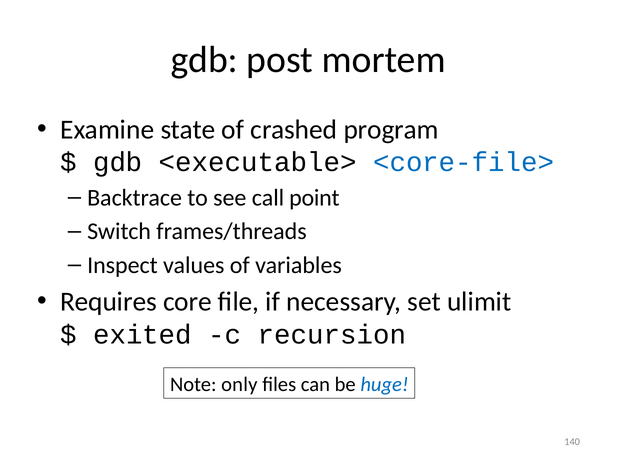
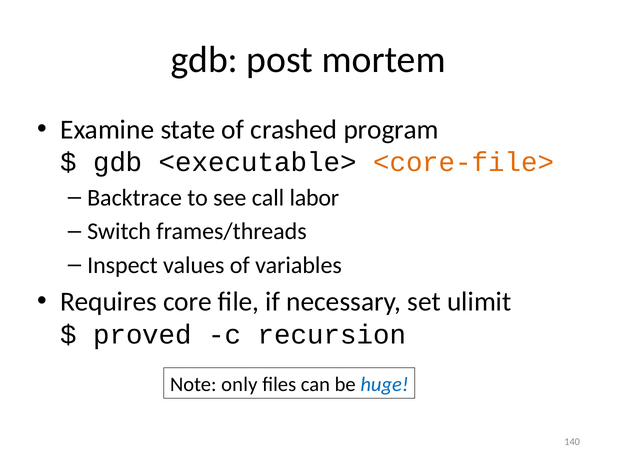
<core-file> colour: blue -> orange (464, 162)
point: point -> labor (314, 198)
exited: exited -> proved (142, 335)
